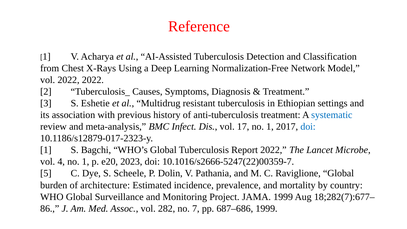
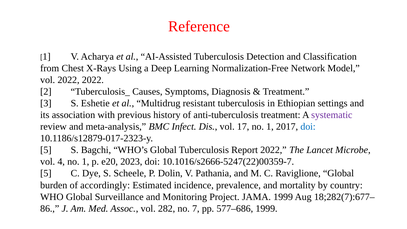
systematic colour: blue -> purple (332, 115)
1: 1 -> 5 (46, 150)
architecture: architecture -> accordingly (105, 185)
687–686: 687–686 -> 577–686 (235, 208)
